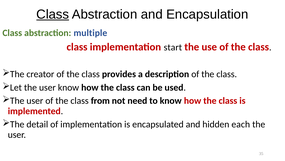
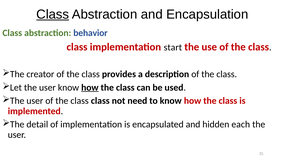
multiple: multiple -> behavior (90, 33)
how underline: none -> present (90, 87)
class from: from -> class (100, 100)
